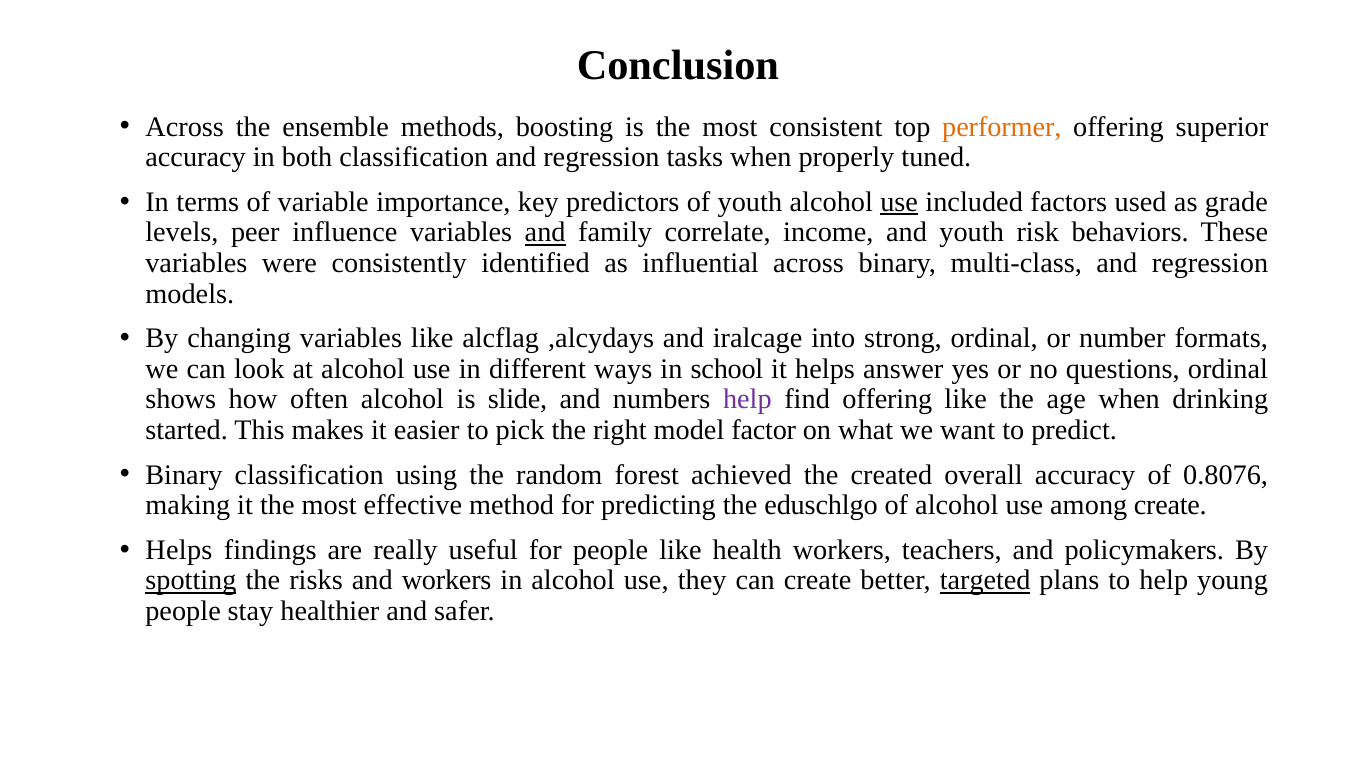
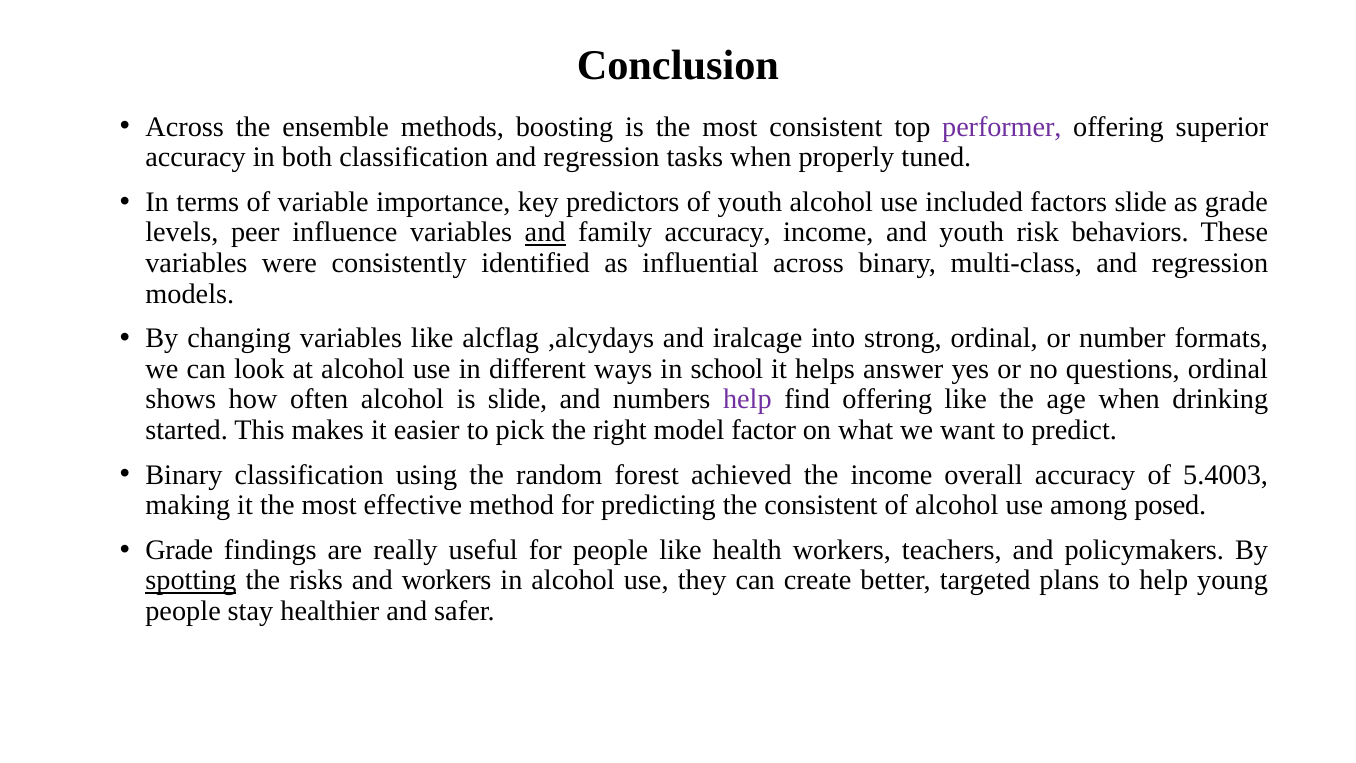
performer colour: orange -> purple (1002, 127)
use underline: present -> none (899, 202)
factors used: used -> slide (1141, 202)
family correlate: correlate -> accuracy (718, 233)
the created: created -> income (891, 475)
0.8076: 0.8076 -> 5.4003 (1226, 475)
the eduschlgo: eduschlgo -> consistent (821, 505)
among create: create -> posed (1170, 505)
Helps: Helps -> Grade (179, 550)
targeted underline: present -> none (985, 580)
